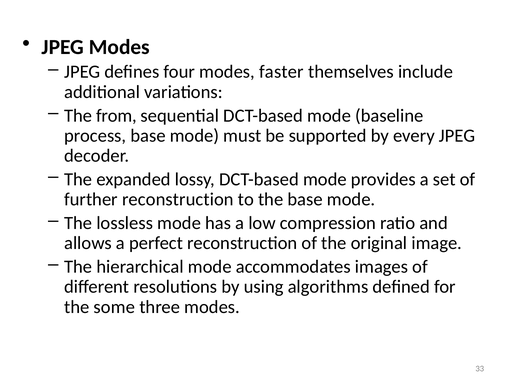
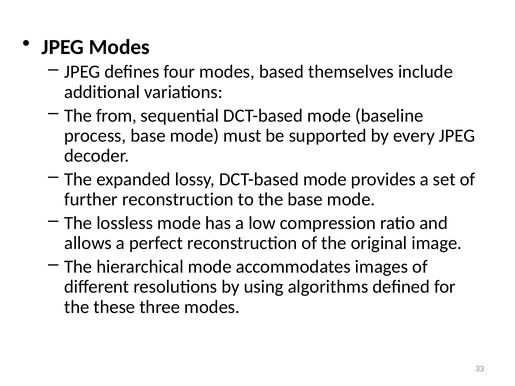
faster: faster -> based (282, 72)
some: some -> these (114, 307)
